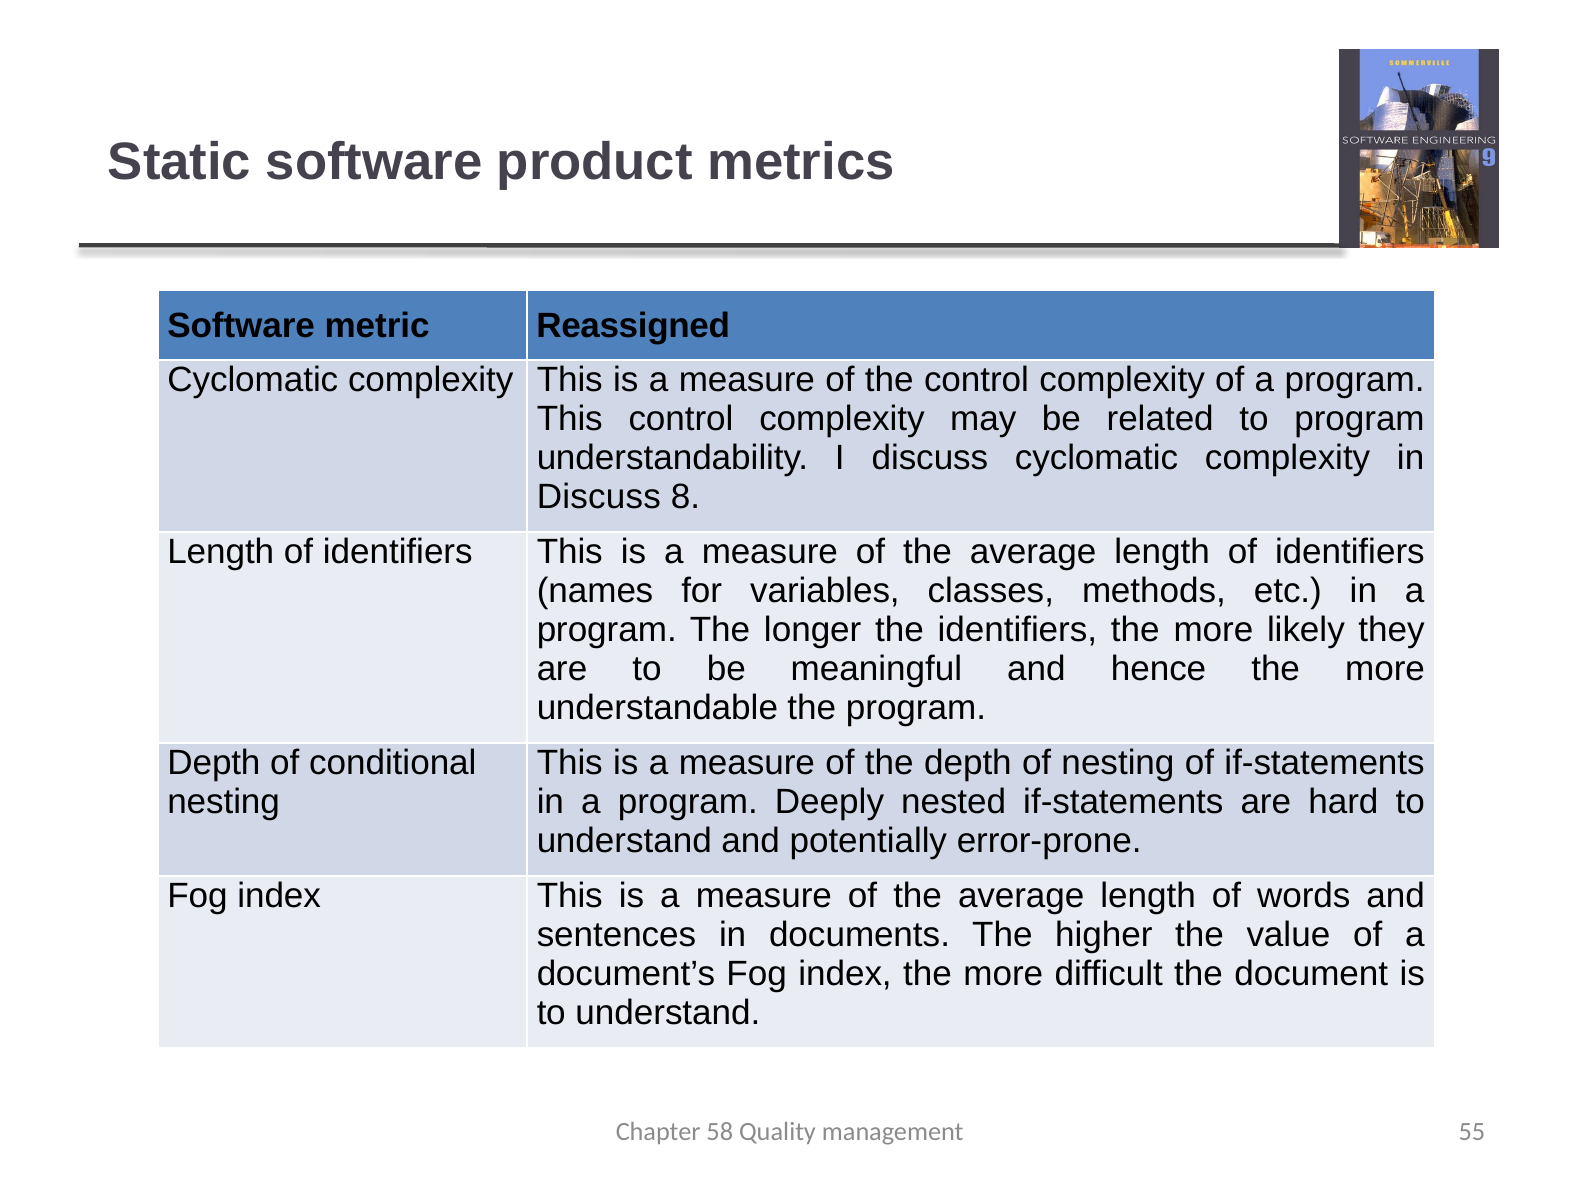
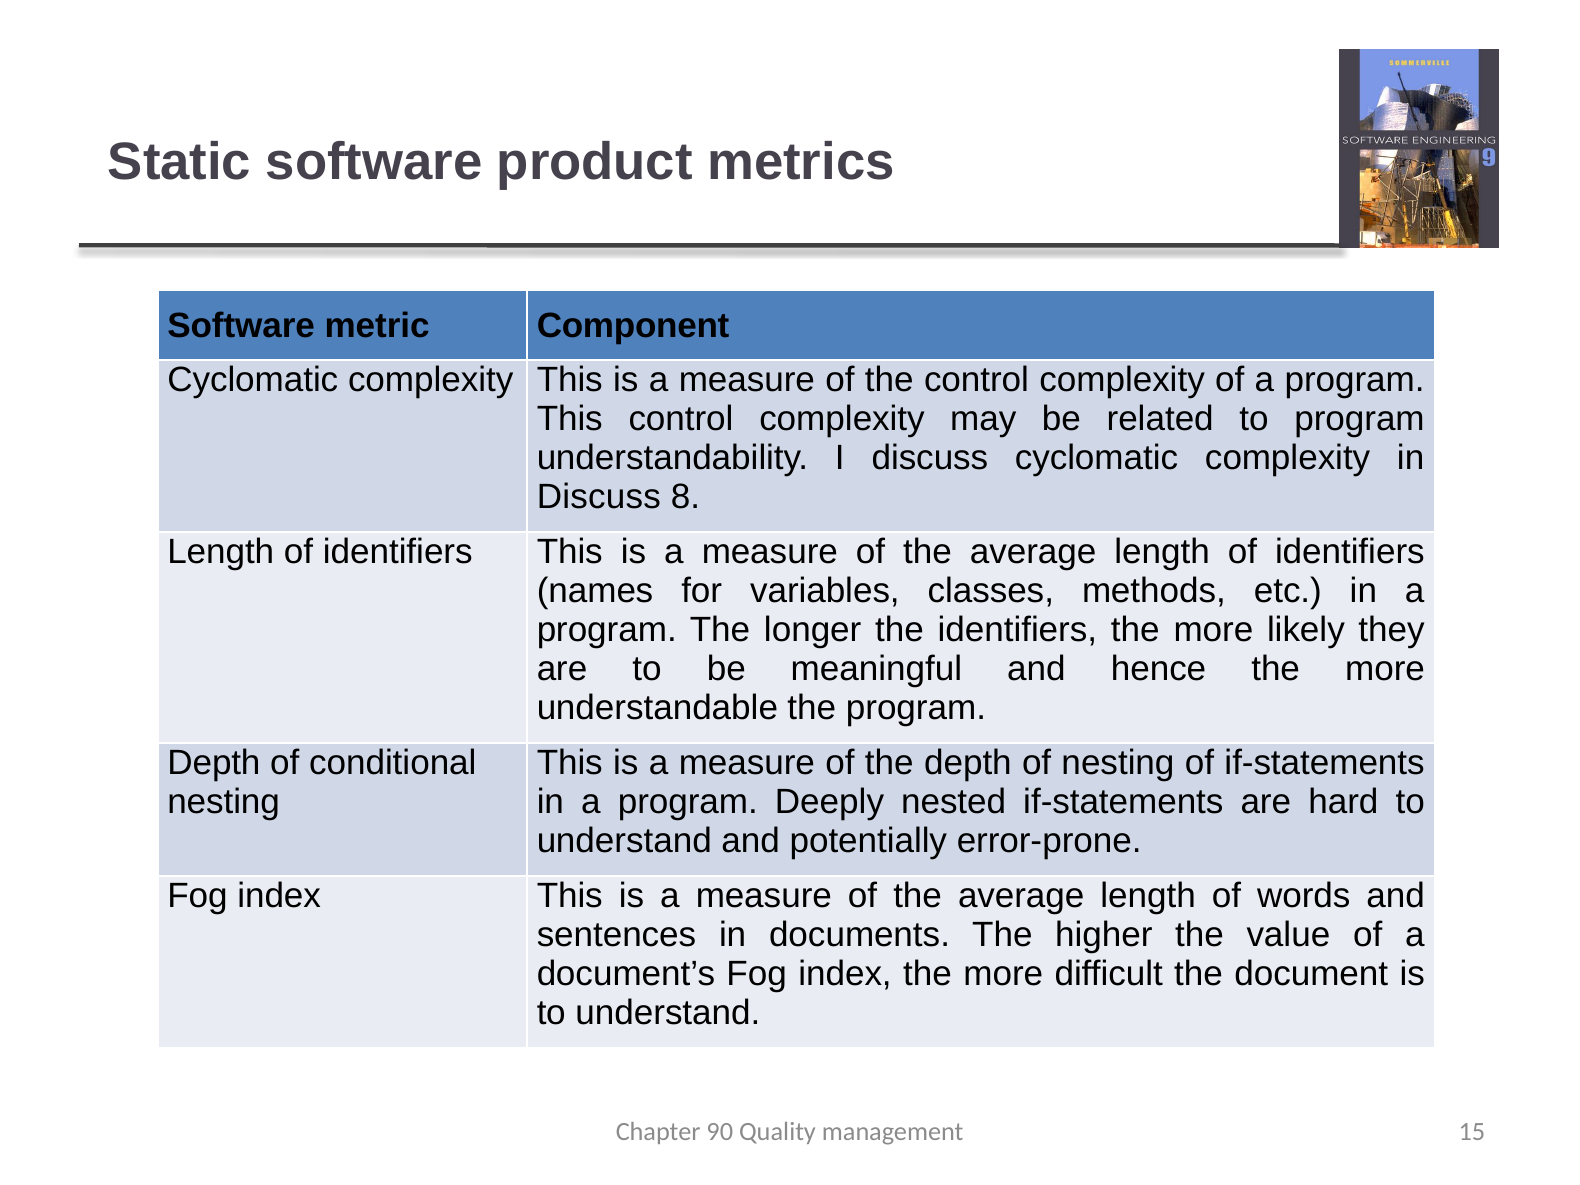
Reassigned: Reassigned -> Component (633, 326)
58: 58 -> 90 (720, 1131)
55: 55 -> 15 (1472, 1131)
